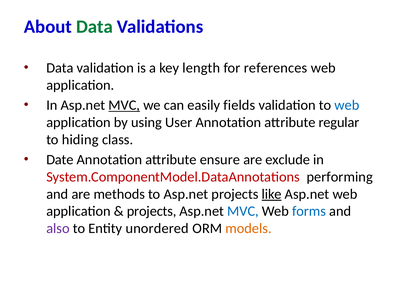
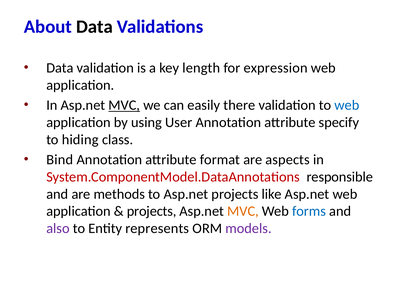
Data colour: green -> black (95, 27)
references: references -> expression (276, 68)
fields: fields -> there (239, 105)
regular: regular -> specify (339, 123)
Date: Date -> Bind (60, 160)
ensure: ensure -> format (220, 160)
exclude: exclude -> aspects (288, 160)
performing: performing -> responsible (340, 177)
like underline: present -> none (272, 194)
MVC colour: blue -> orange (243, 212)
unordered: unordered -> represents (157, 229)
models colour: orange -> purple (248, 229)
